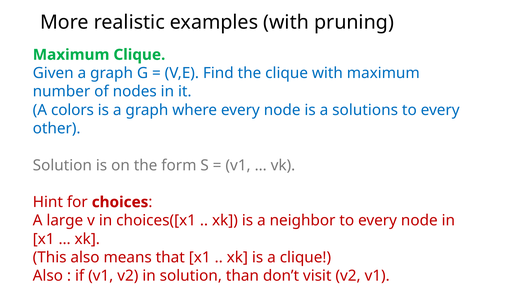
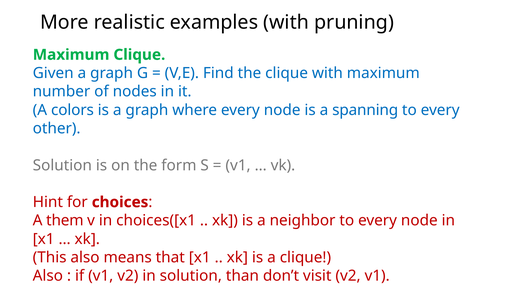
solutions: solutions -> spanning (365, 110)
large: large -> them (65, 220)
